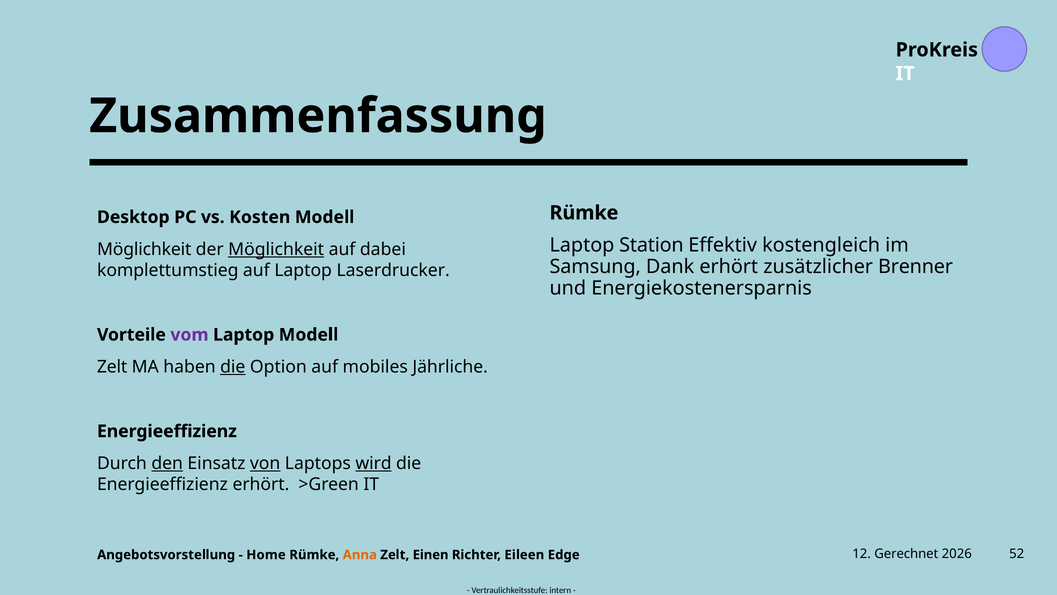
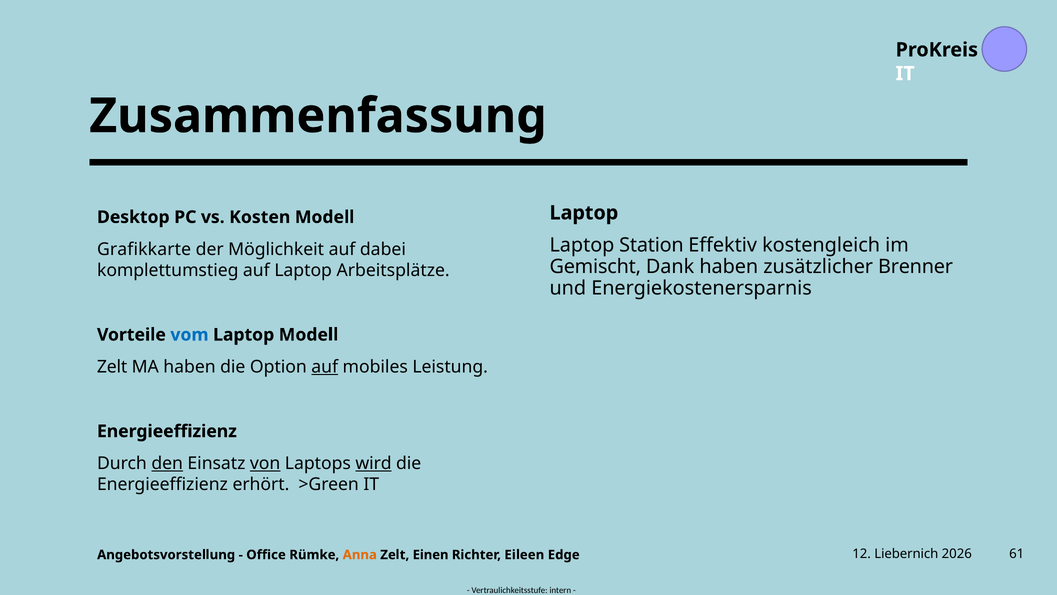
Rümke: Rümke -> Laptop (584, 213)
Möglichkeit: Möglichkeit -> Grafikkarte (144, 249)
Möglichkeit underline: present -> none (276, 249)
Samsung: Samsung -> Gemischt (595, 267)
Dank erhört: erhört -> haben (729, 267)
Laserdrucker: Laserdrucker -> Arbeitsplätze (393, 270)
vom colour: purple -> blue (189, 335)
die underline: present -> none (233, 367)
auf underline: none -> present (325, 367)
Jährliche: Jährliche -> Leistung (450, 367)
Gerechnet: Gerechnet -> Liebernich (906, 553)
Home: Home -> Office (266, 554)
52: 52 -> 61 (1017, 553)
